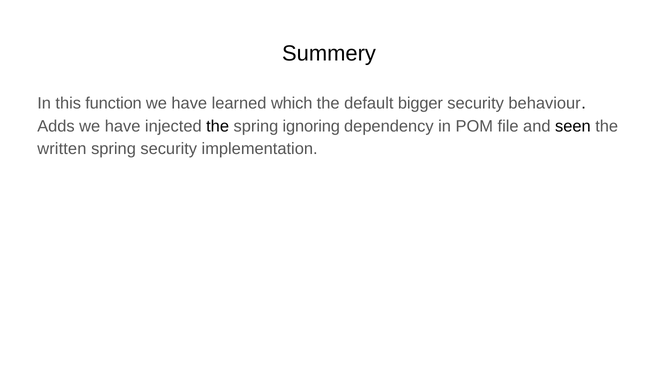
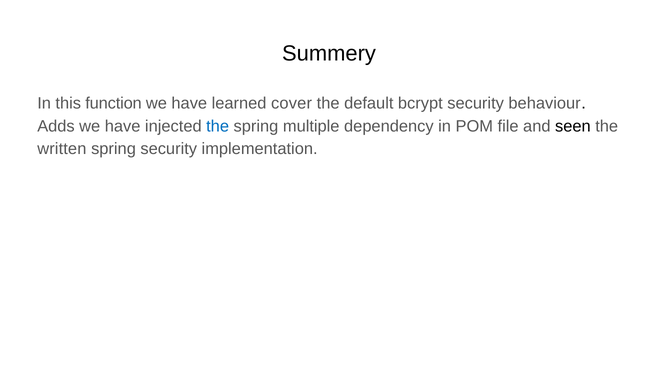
which: which -> cover (292, 103)
bigger: bigger -> bcrypt (420, 103)
the colour: black -> blue (218, 126)
ignoring: ignoring -> multiple (311, 126)
